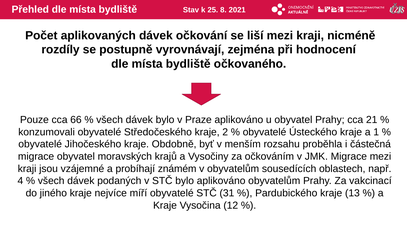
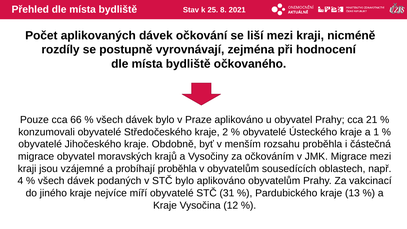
probíhají známém: známém -> proběhla (177, 169)
